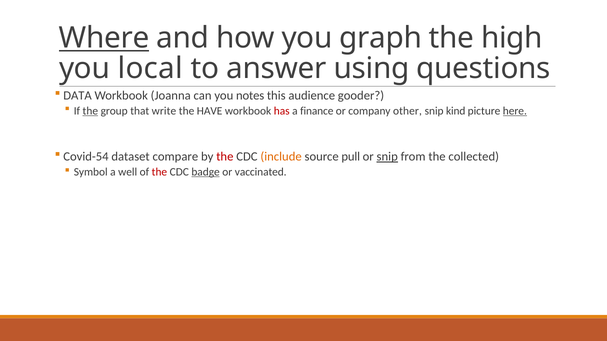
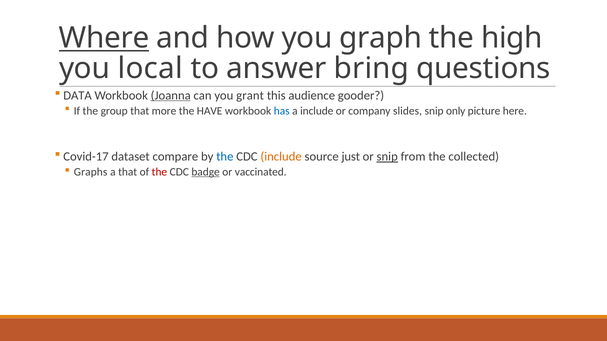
using: using -> bring (371, 68)
Joanna underline: none -> present (171, 96)
notes: notes -> grant (250, 96)
the underline: present -> none (90, 111)
write: write -> more (164, 111)
has colour: red -> blue (282, 111)
a finance: finance -> include (317, 111)
other: other -> slides (408, 111)
kind: kind -> only (456, 111)
here underline: present -> none (515, 111)
Covid-54: Covid-54 -> Covid-17 (86, 157)
the colour: red -> blue (225, 157)
pull: pull -> just (351, 157)
Symbol: Symbol -> Graphs (91, 172)
a well: well -> that (128, 172)
